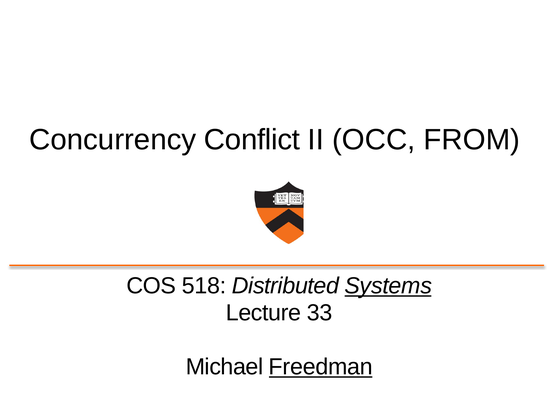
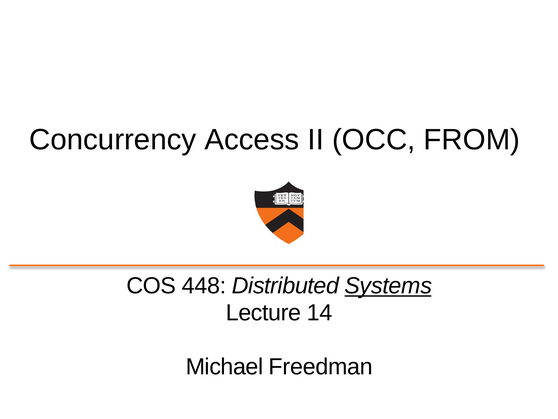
Conflict: Conflict -> Access (252, 140)
518: 518 -> 448 (204, 286)
33: 33 -> 14 (320, 312)
Freedman underline: present -> none (321, 366)
